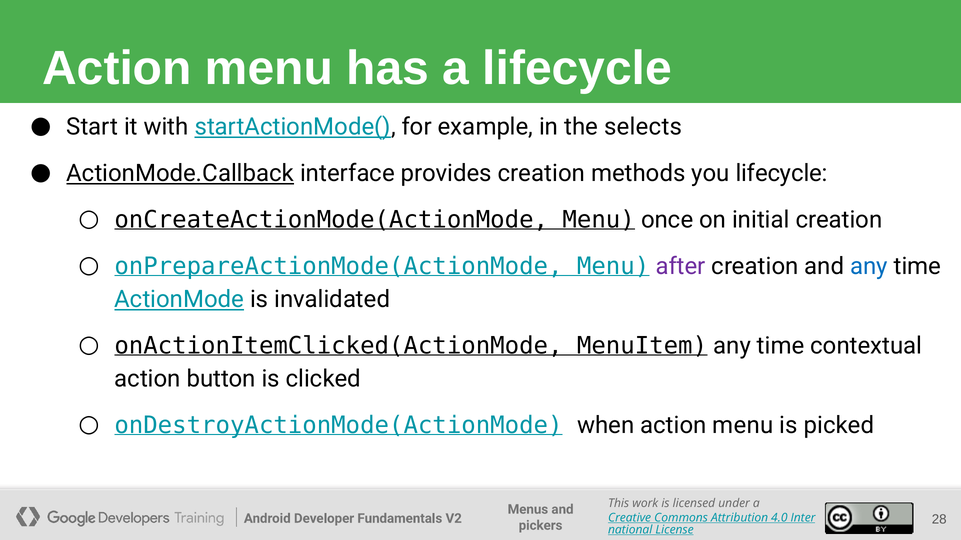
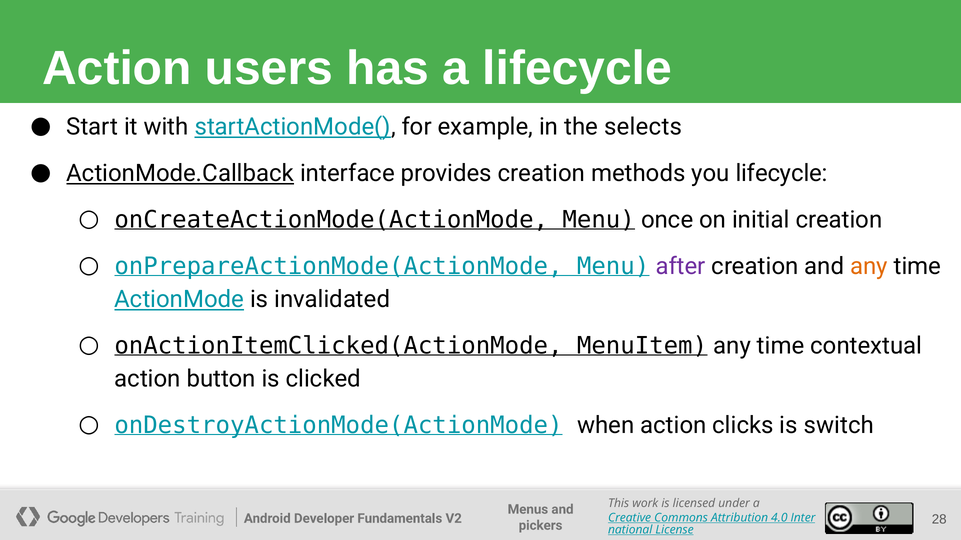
menu: menu -> users (269, 68)
any colour: blue -> orange (869, 267)
when action menu: menu -> clicks (743, 426)
picked: picked -> switch (839, 426)
